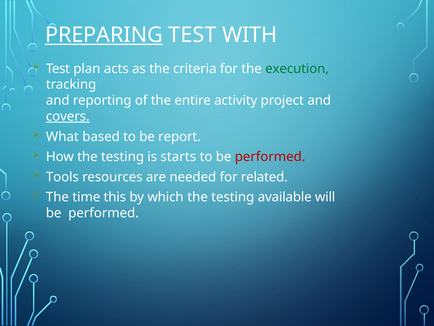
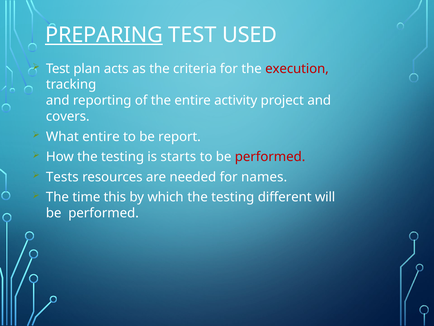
WITH: WITH -> USED (250, 35)
execution colour: green -> red (297, 69)
covers underline: present -> none (68, 116)
What based: based -> entire (101, 136)
Tools: Tools -> Tests (62, 177)
related: related -> names (264, 177)
available: available -> different (285, 197)
